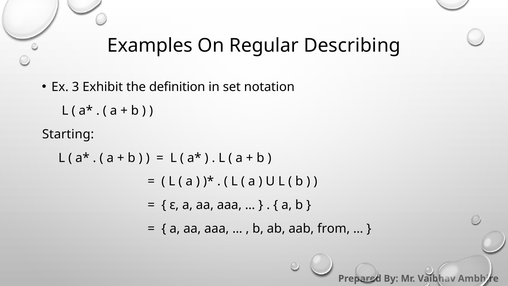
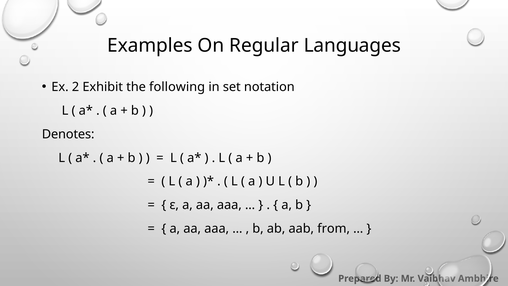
Describing: Describing -> Languages (352, 45)
3: 3 -> 2 (75, 87)
definition: definition -> following (177, 87)
Starting: Starting -> Denotes (68, 134)
